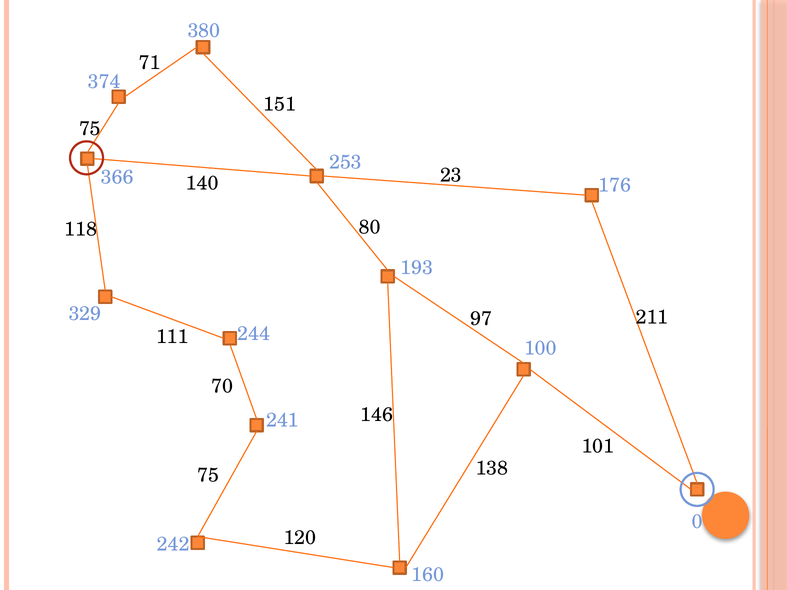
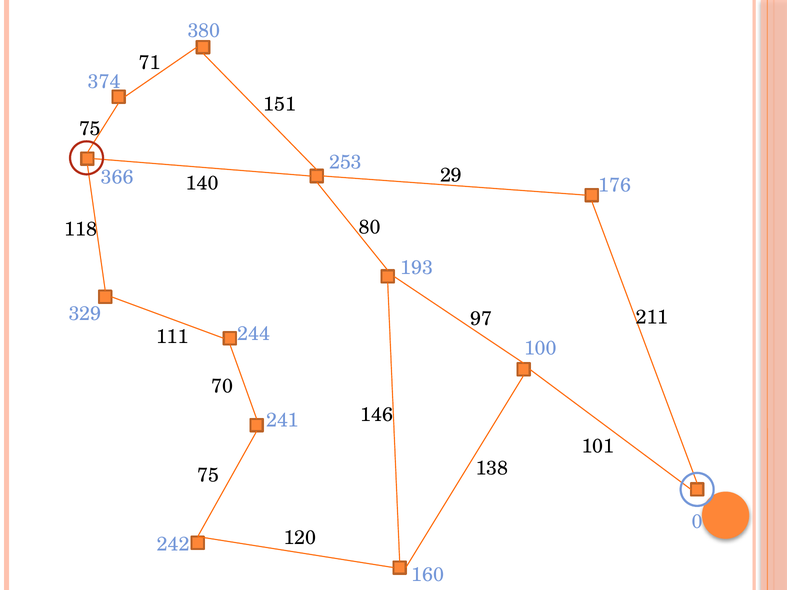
23: 23 -> 29 (451, 176)
